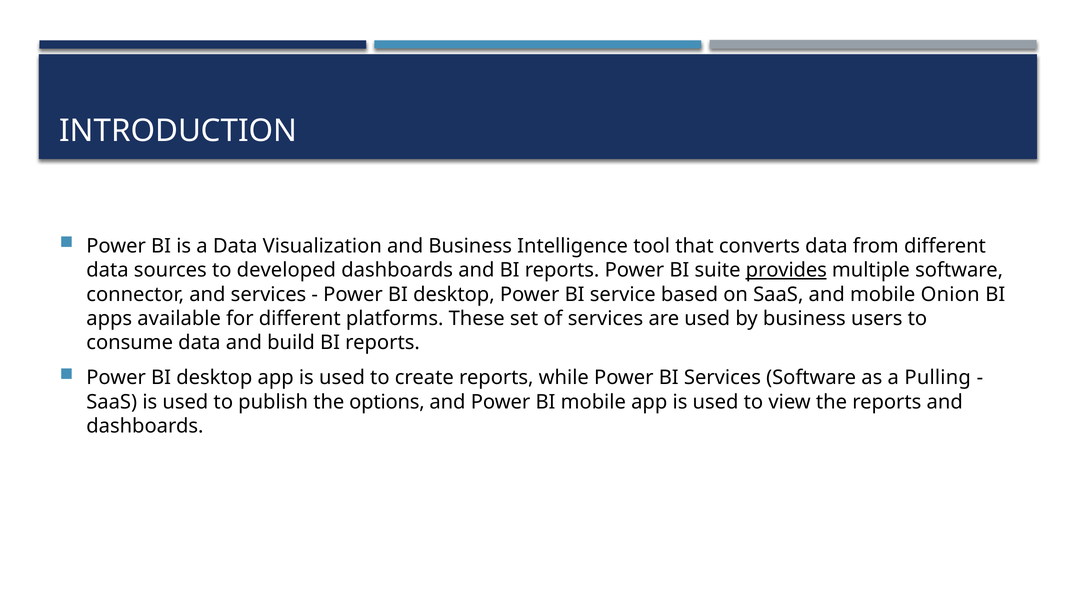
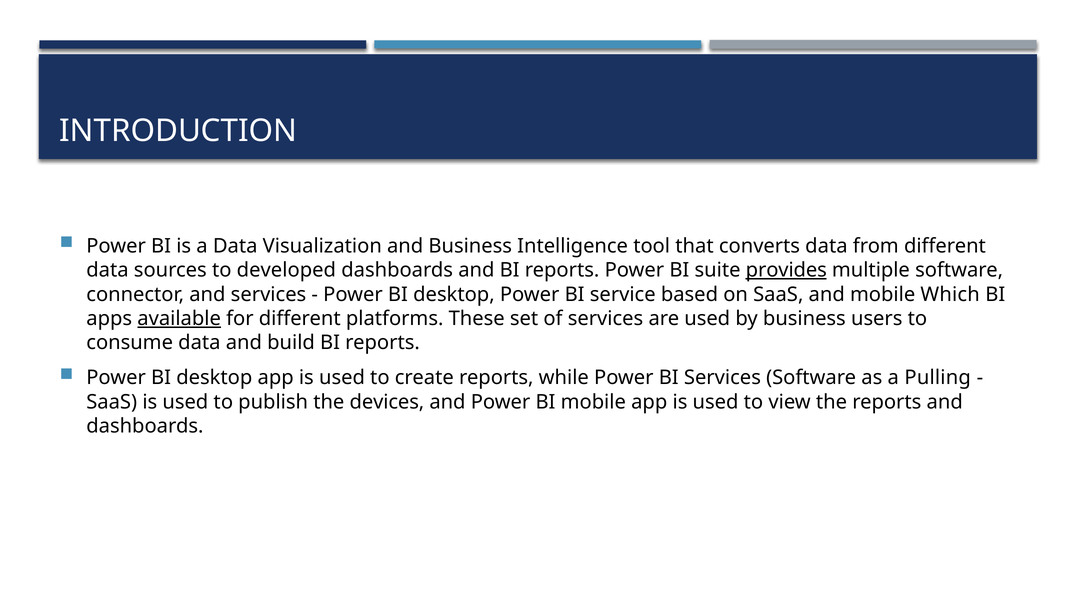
Onion: Onion -> Which (950, 294)
available underline: none -> present (179, 319)
options: options -> devices (387, 402)
